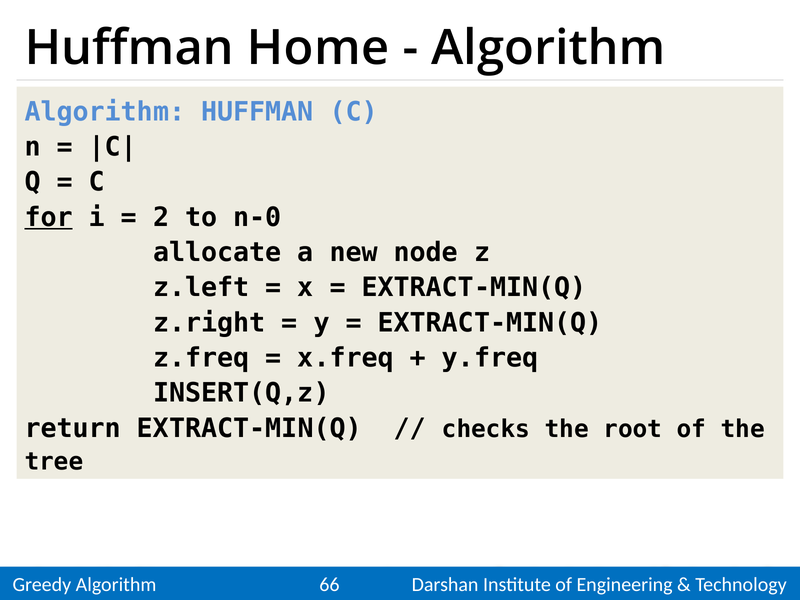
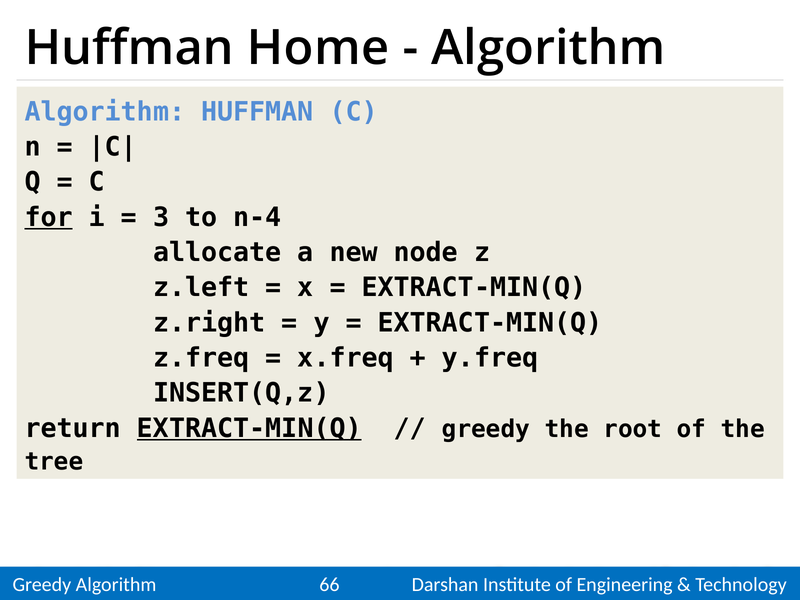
2: 2 -> 3 (161, 217)
n-0: n-0 -> n-4 (257, 217)
EXTRACT-MIN(Q underline: none -> present (249, 428)
checks: checks -> greedy (486, 429)
